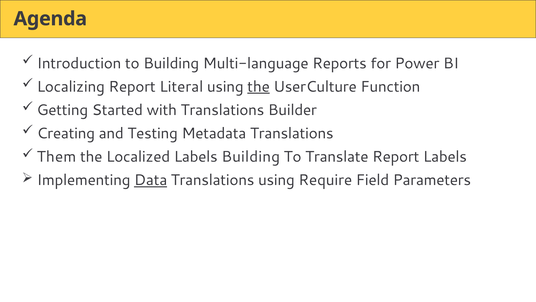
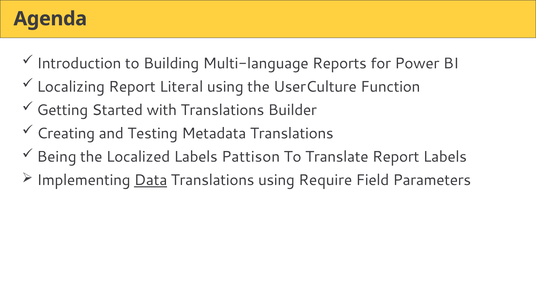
the underline: present -> none (259, 87)
Them: Them -> Being (57, 157)
Labels Building: Building -> Pattison (251, 157)
